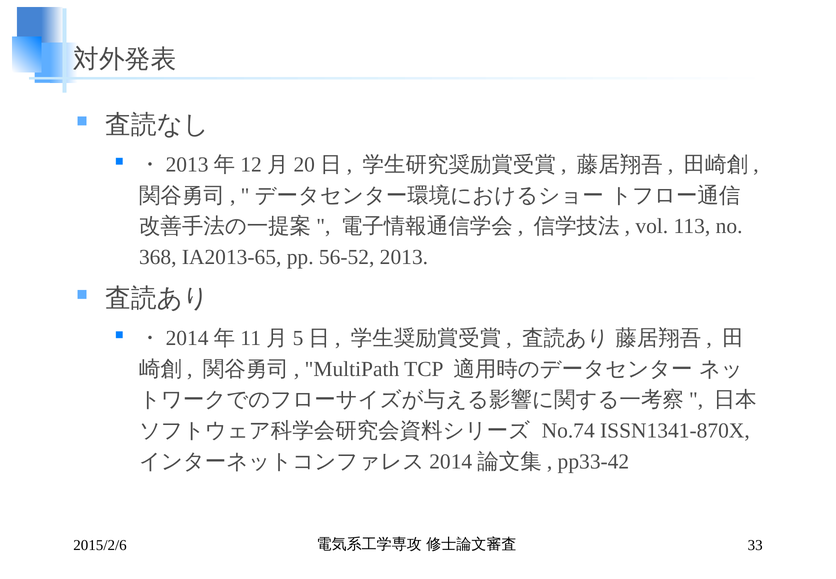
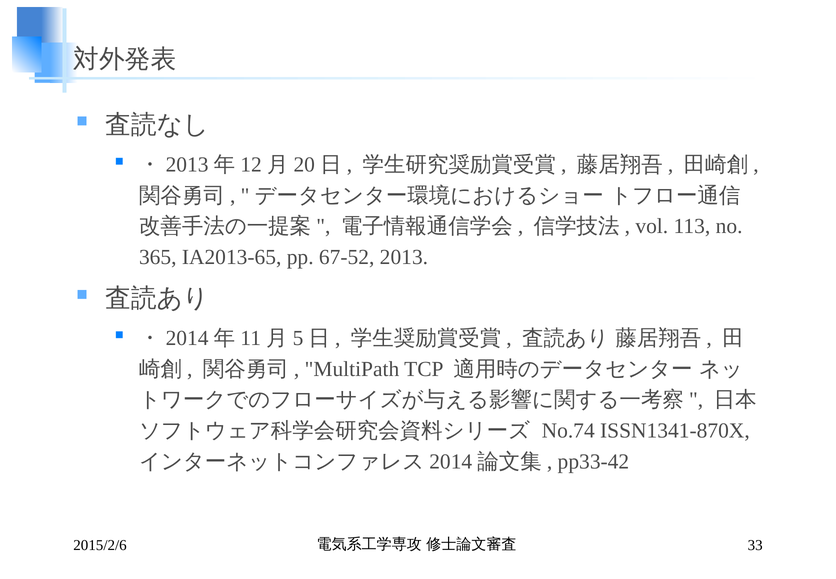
368: 368 -> 365 (158, 257)
56-52: 56-52 -> 67-52 (347, 257)
